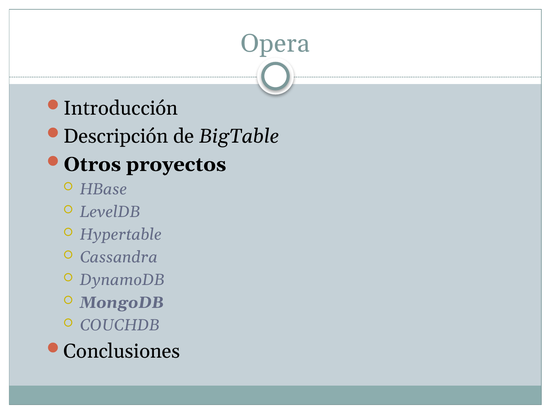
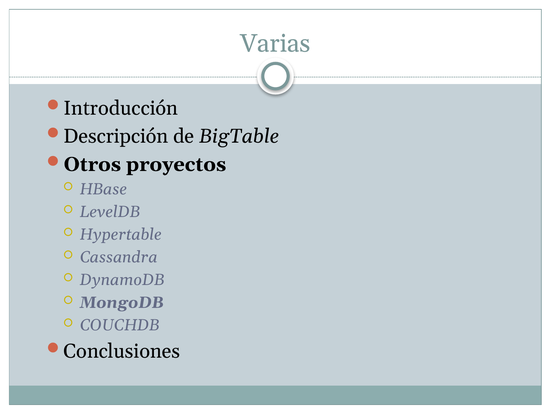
Opera: Opera -> Varias (275, 43)
